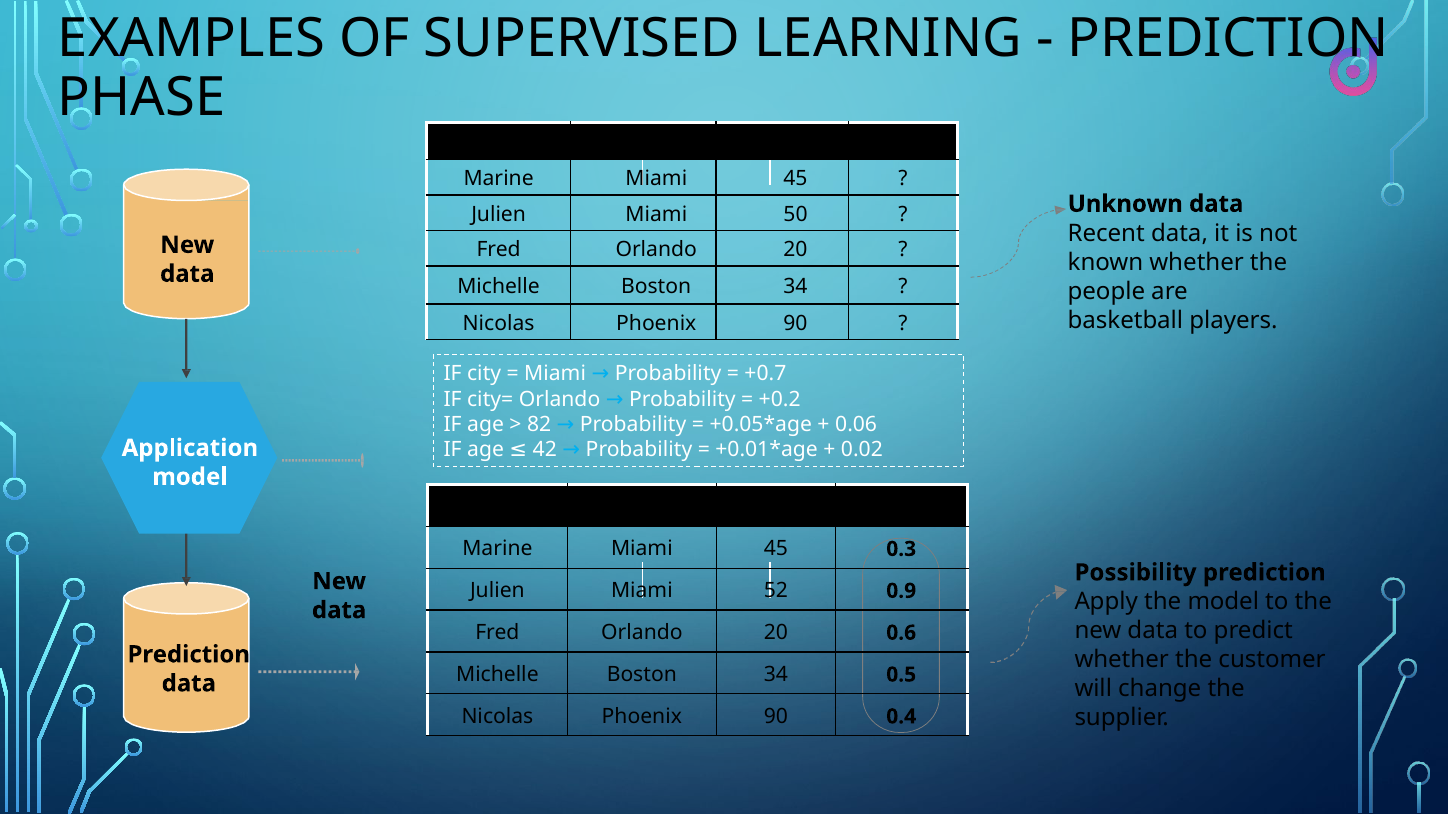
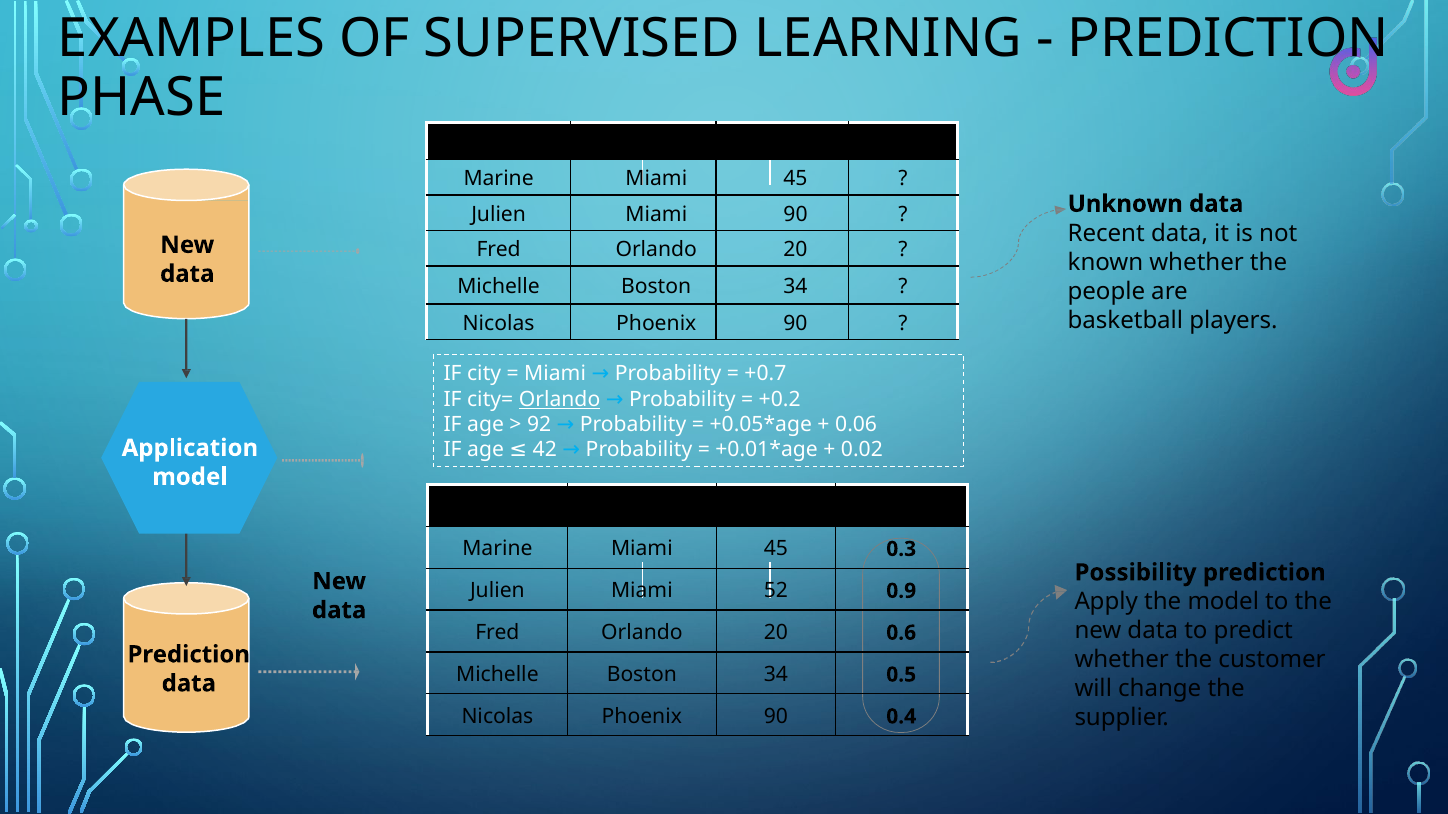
Miami 50: 50 -> 90 (796, 214)
Orlando underline: none -> present (560, 400)
82: 82 -> 92 (539, 425)
